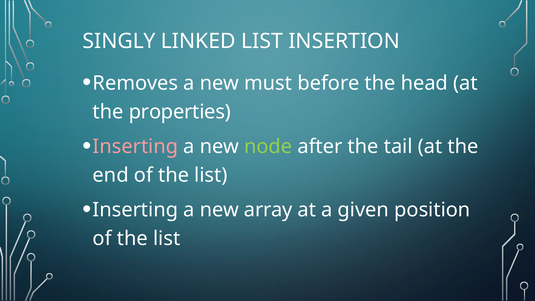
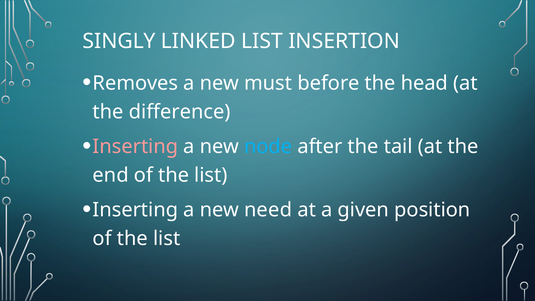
properties: properties -> difference (180, 112)
node colour: light green -> light blue (268, 146)
array: array -> need (268, 210)
